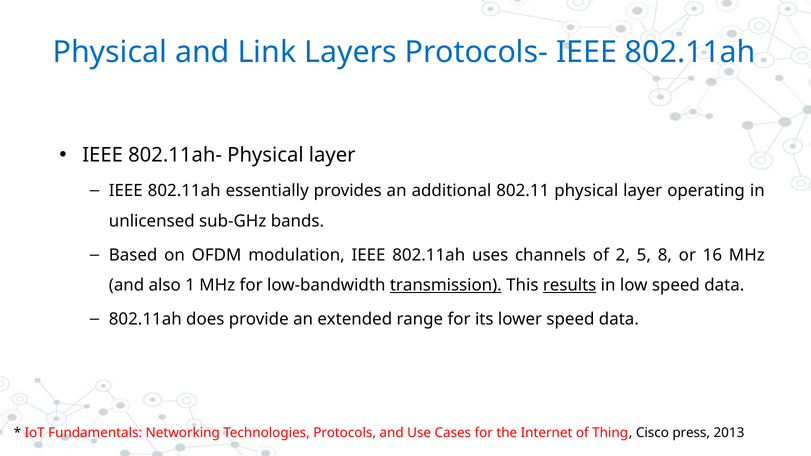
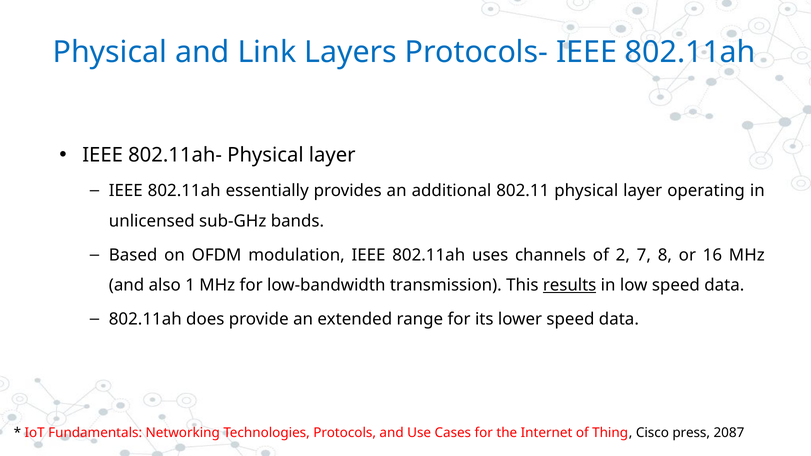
5: 5 -> 7 (644, 255)
transmission underline: present -> none (446, 285)
2013: 2013 -> 2087 (729, 433)
